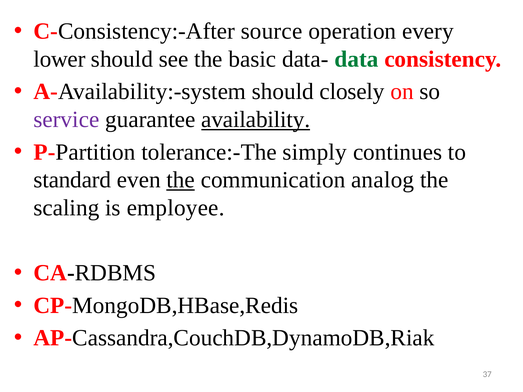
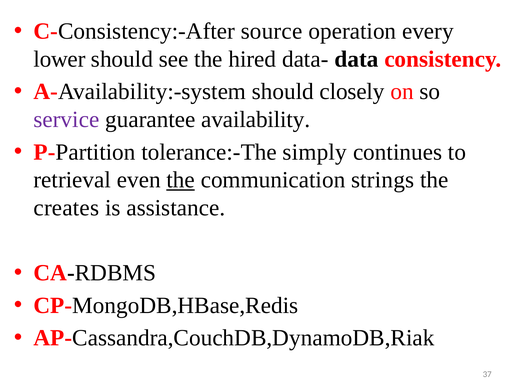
basic: basic -> hired (252, 59)
data colour: green -> black (357, 59)
availability underline: present -> none (256, 120)
standard: standard -> retrieval (72, 180)
analog: analog -> strings (383, 180)
scaling: scaling -> creates (66, 208)
employee: employee -> assistance (176, 208)
